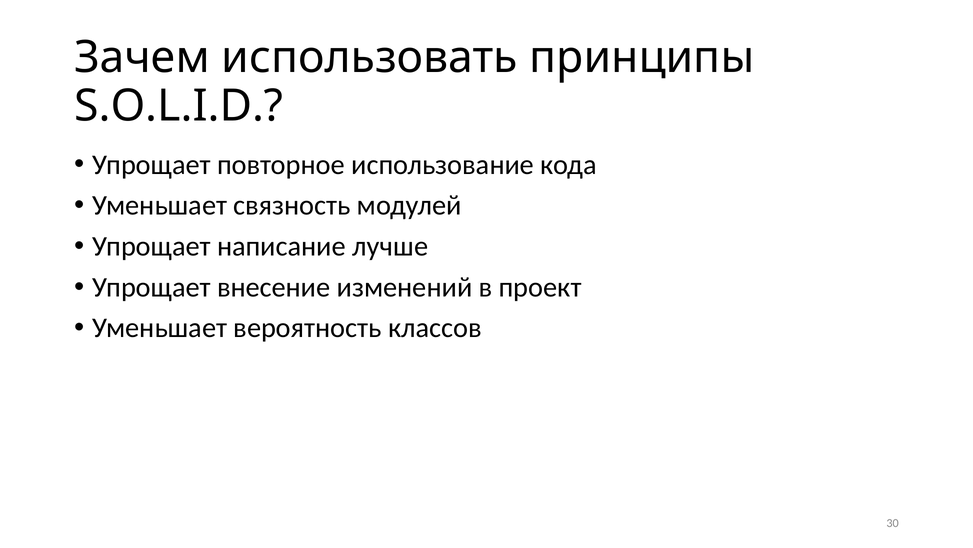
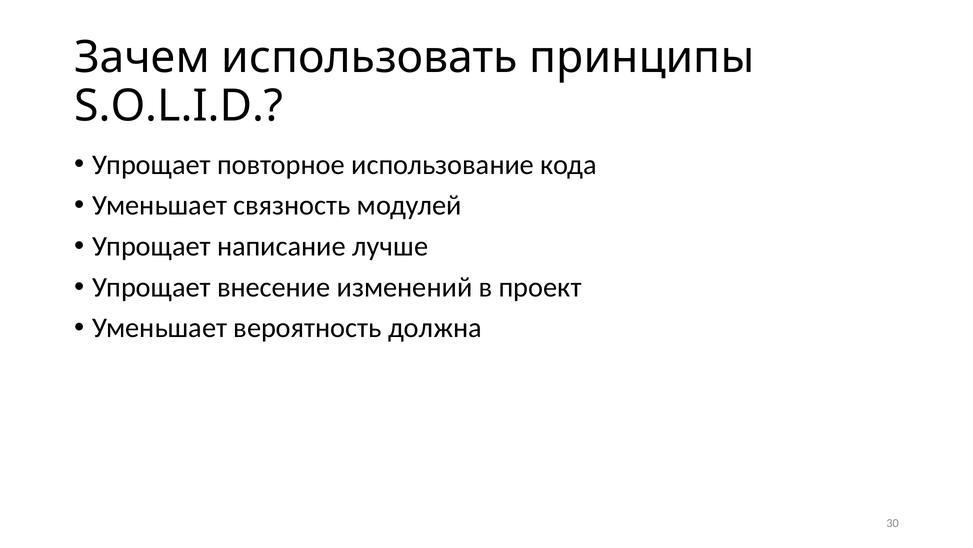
классов: классов -> должна (435, 328)
